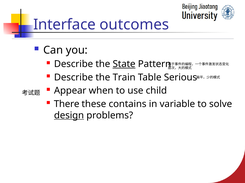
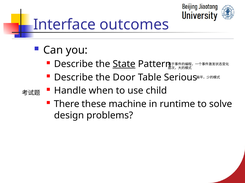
Train: Train -> Door (124, 78)
Appear: Appear -> Handle (70, 91)
contains: contains -> machine (128, 104)
variable: variable -> runtime (177, 104)
design underline: present -> none (69, 116)
